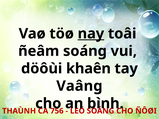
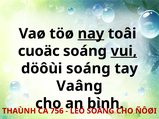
ñeâm: ñeâm -> cuoäc (39, 51)
vui underline: none -> present (124, 51)
döôùi khaên: khaên -> soáng (88, 69)
